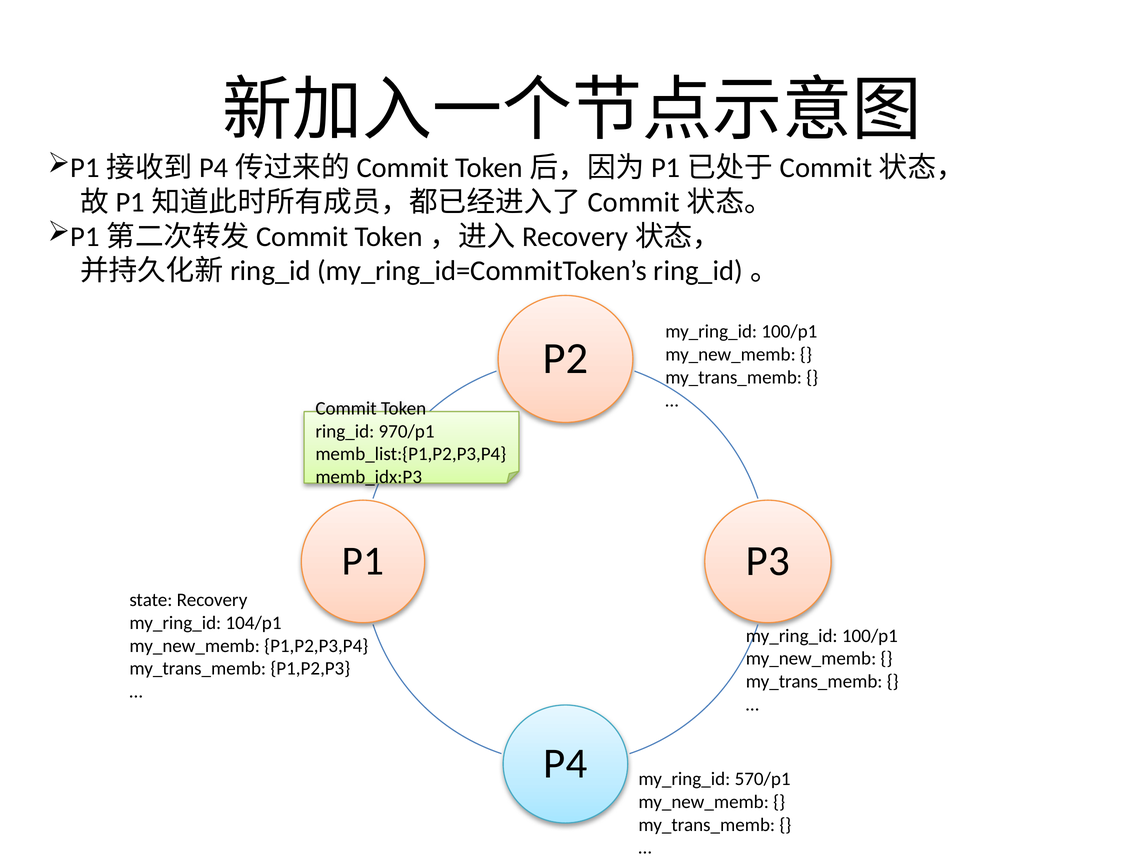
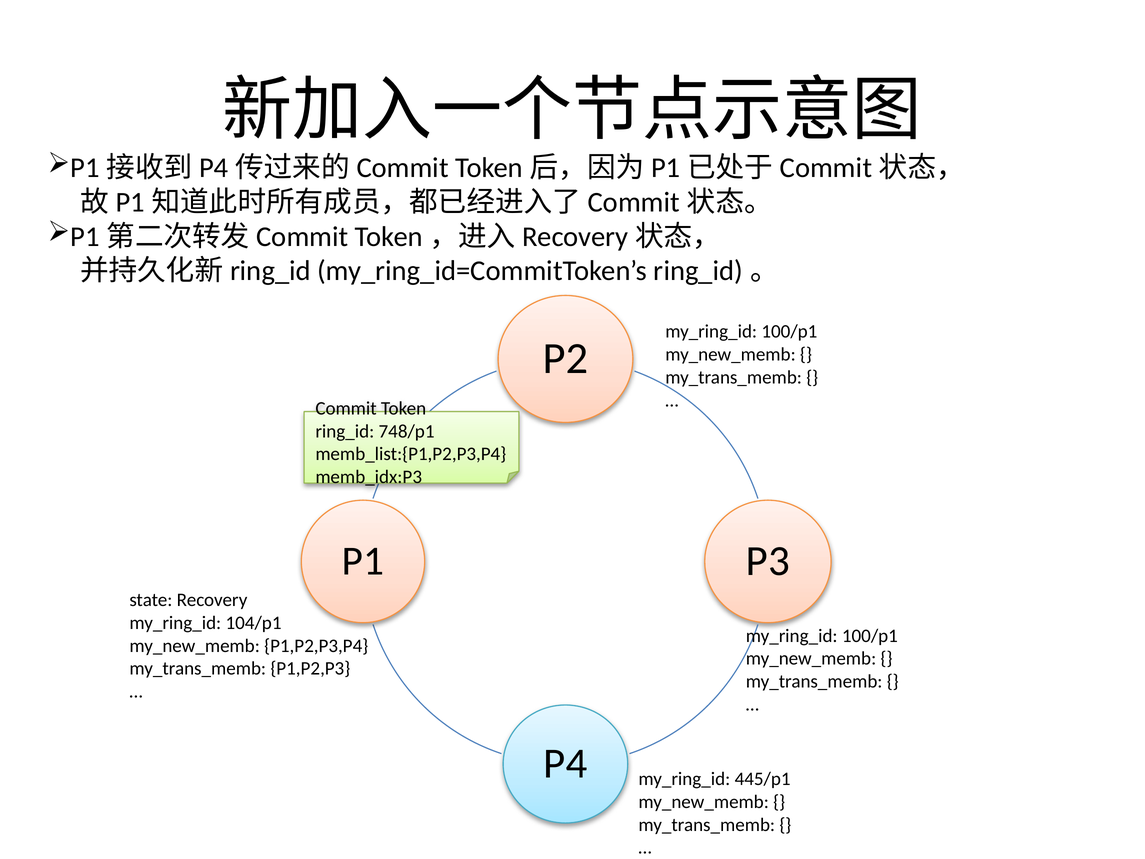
970/p1: 970/p1 -> 748/p1 (407, 431)
570/p1: 570/p1 -> 445/p1 (763, 779)
